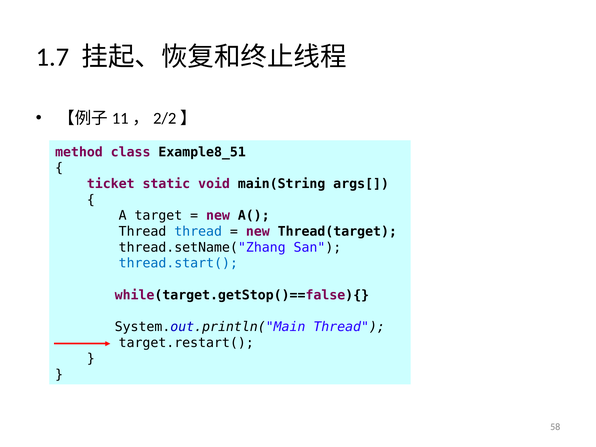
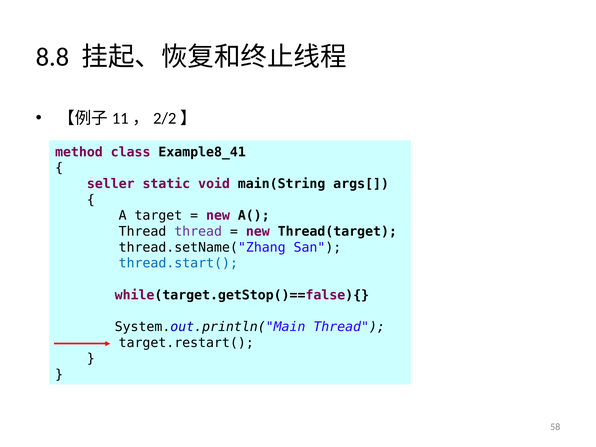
1.7: 1.7 -> 8.8 (52, 57)
Example8_51: Example8_51 -> Example8_41 (202, 152)
ticket: ticket -> seller (111, 184)
thread colour: blue -> purple (198, 231)
